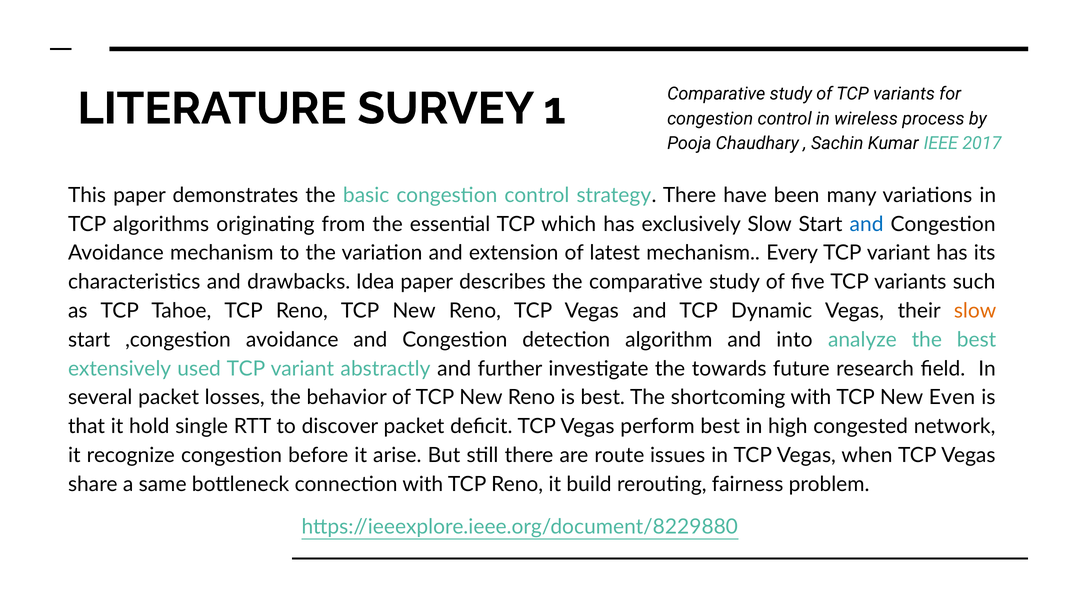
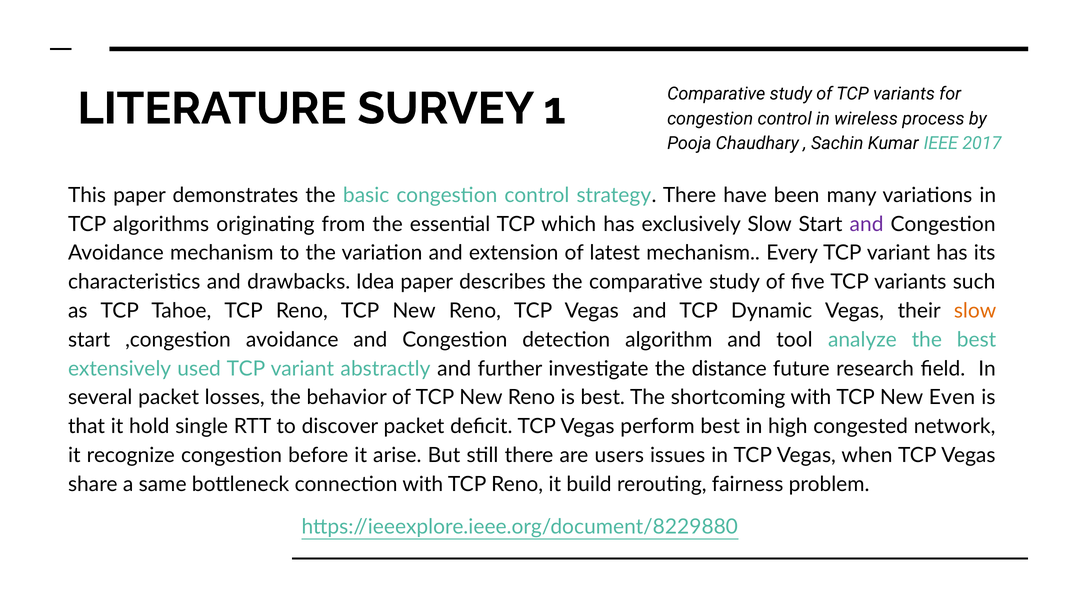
and colour: blue -> purple (867, 224)
into: into -> tool (794, 340)
towards: towards -> distance (729, 369)
route: route -> users (619, 456)
